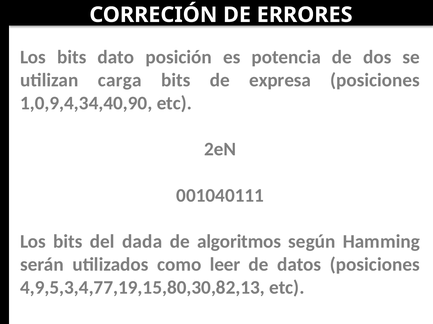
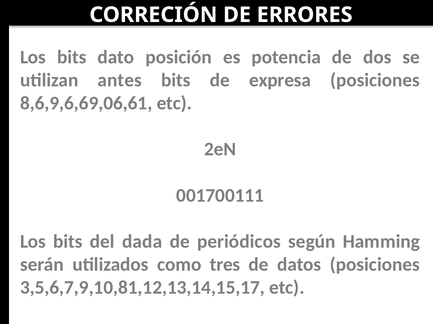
carga: carga -> antes (120, 80)
1,0,9,4,34,40,90: 1,0,9,4,34,40,90 -> 8,6,9,6,69,06,61 (86, 103)
001040111: 001040111 -> 001700111 (220, 196)
algoritmos: algoritmos -> periódicos (239, 242)
leer: leer -> tres (225, 265)
4,9,5,3,4,77,19,15,80,30,82,13: 4,9,5,3,4,77,19,15,80,30,82,13 -> 3,5,6,7,9,10,81,12,13,14,15,17 (143, 288)
